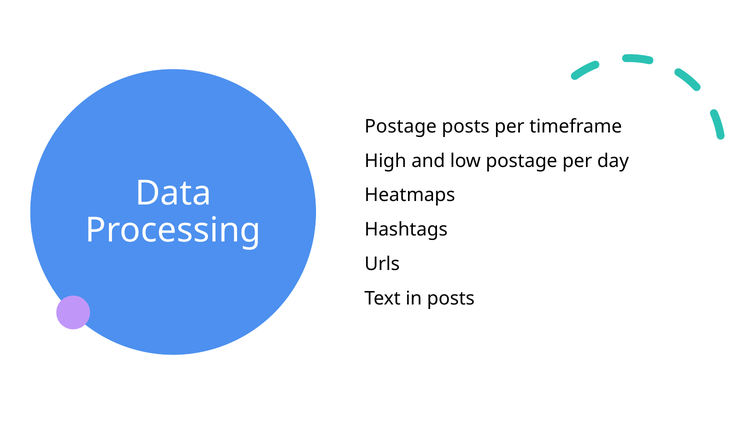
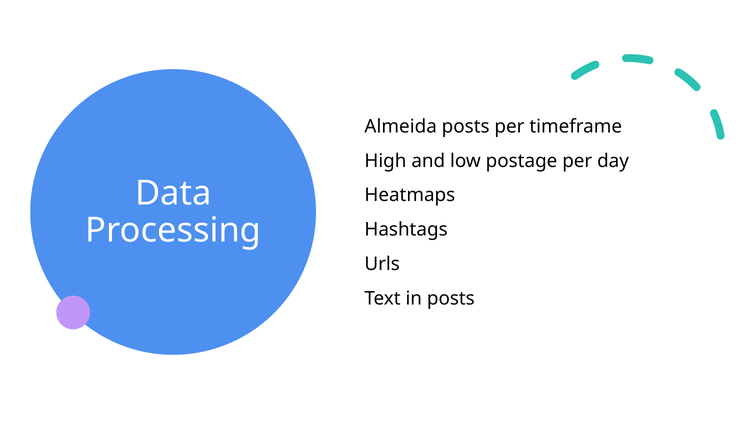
Postage: Postage -> Almeida (401, 126)
